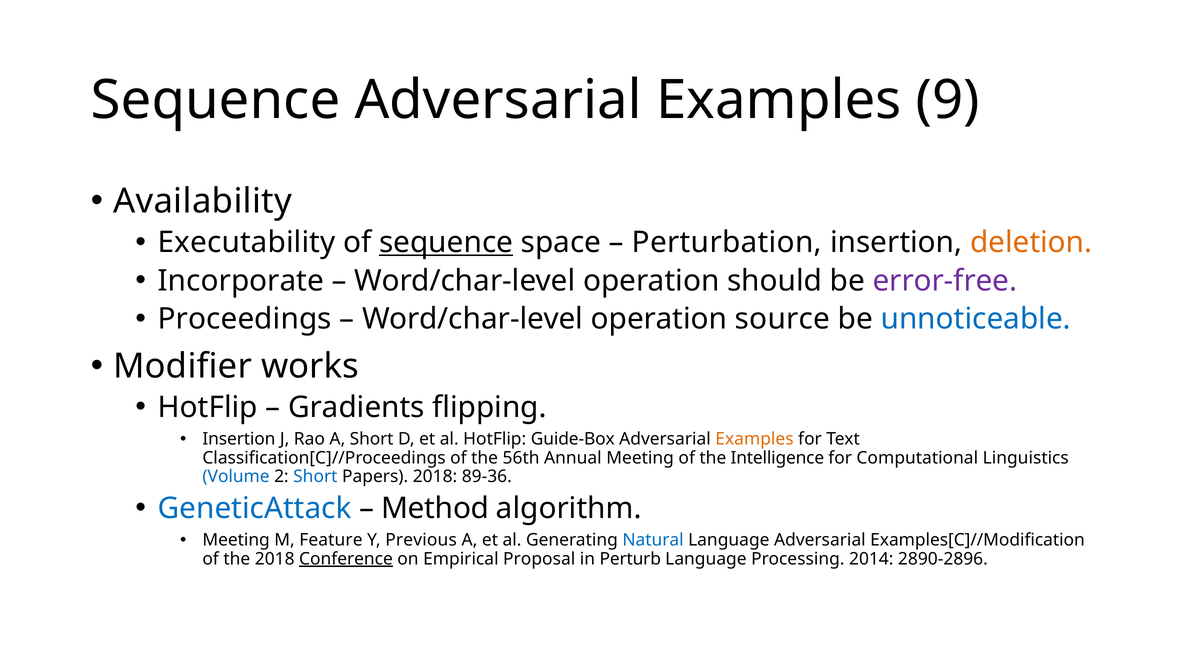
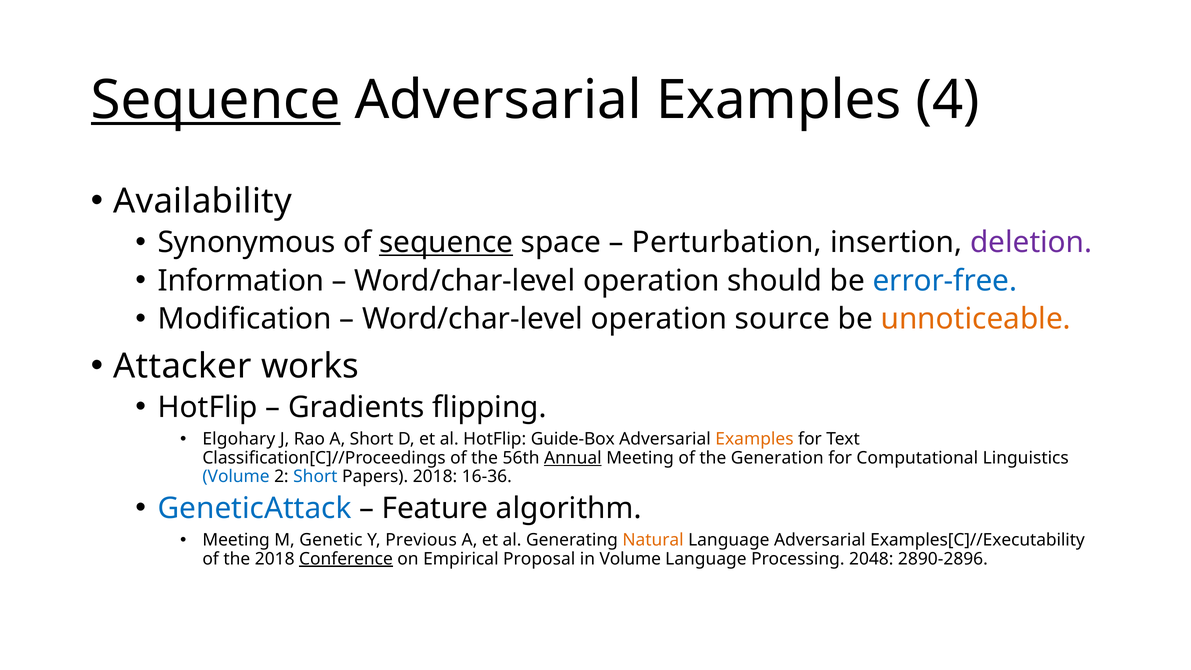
Sequence underline: none -> present (216, 100)
9: 9 -> 4 (948, 100)
Executability: Executability -> Synonymous (247, 242)
deletion colour: orange -> purple (1031, 242)
Incorporate: Incorporate -> Information (241, 281)
error-free colour: purple -> blue (945, 281)
Proceedings: Proceedings -> Modification (245, 319)
unnoticeable colour: blue -> orange (976, 319)
Modifier: Modifier -> Attacker (182, 366)
Insertion: Insertion -> Elgohary (239, 439)
Annual underline: none -> present (573, 458)
Intelligence: Intelligence -> Generation (777, 458)
89-36: 89-36 -> 16-36 (487, 477)
Method: Method -> Feature (435, 508)
Feature: Feature -> Genetic (331, 540)
Natural colour: blue -> orange (653, 540)
Examples[C]//Modification: Examples[C]//Modification -> Examples[C]//Executability (978, 540)
in Perturb: Perturb -> Volume (630, 559)
2014: 2014 -> 2048 (871, 559)
